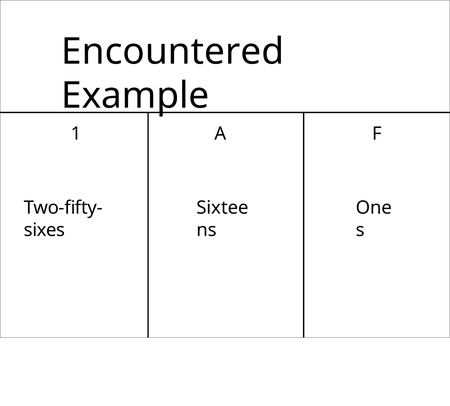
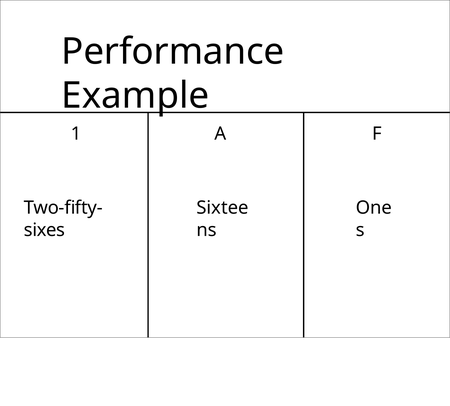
Encountered: Encountered -> Performance (173, 52)
